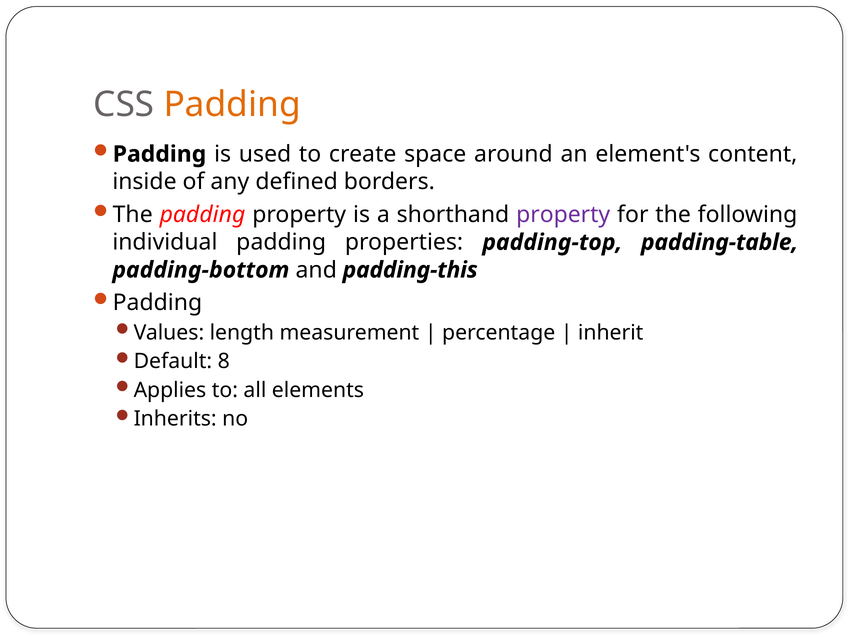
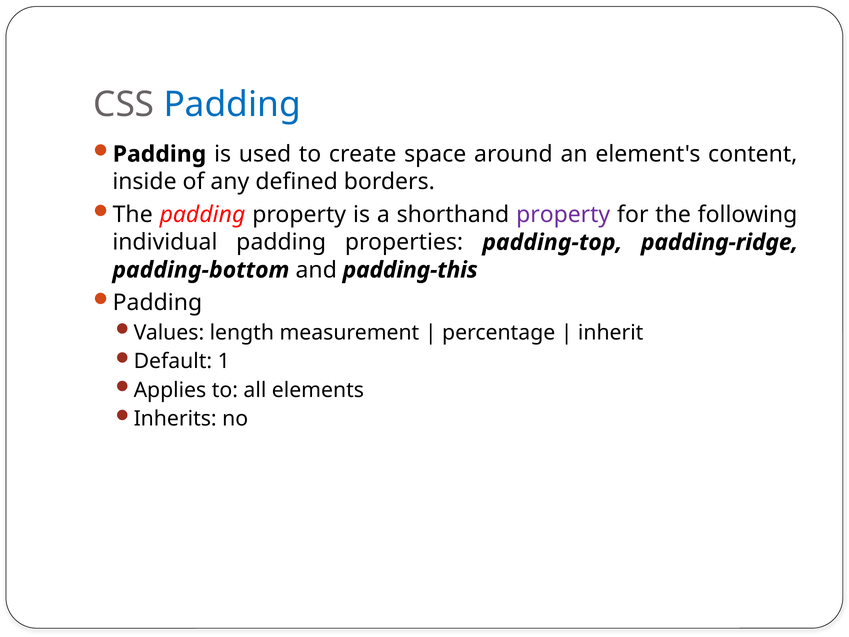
Padding colour: orange -> blue (232, 104)
padding-table: padding-table -> padding-ridge (719, 242)
8: 8 -> 1 (224, 361)
